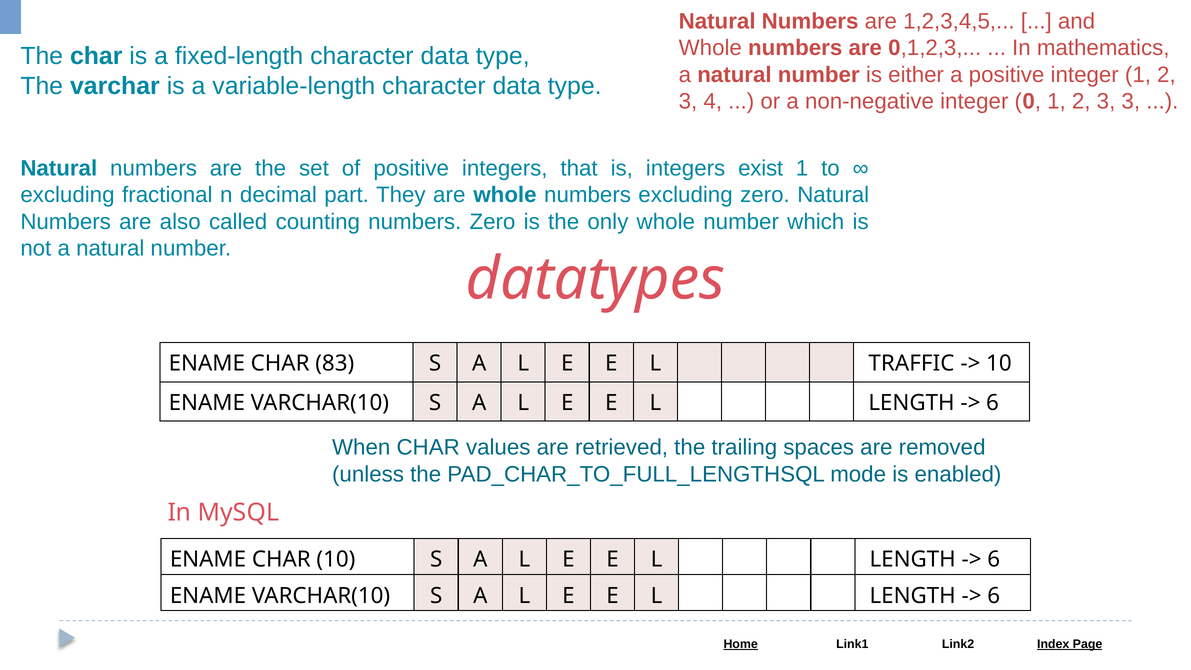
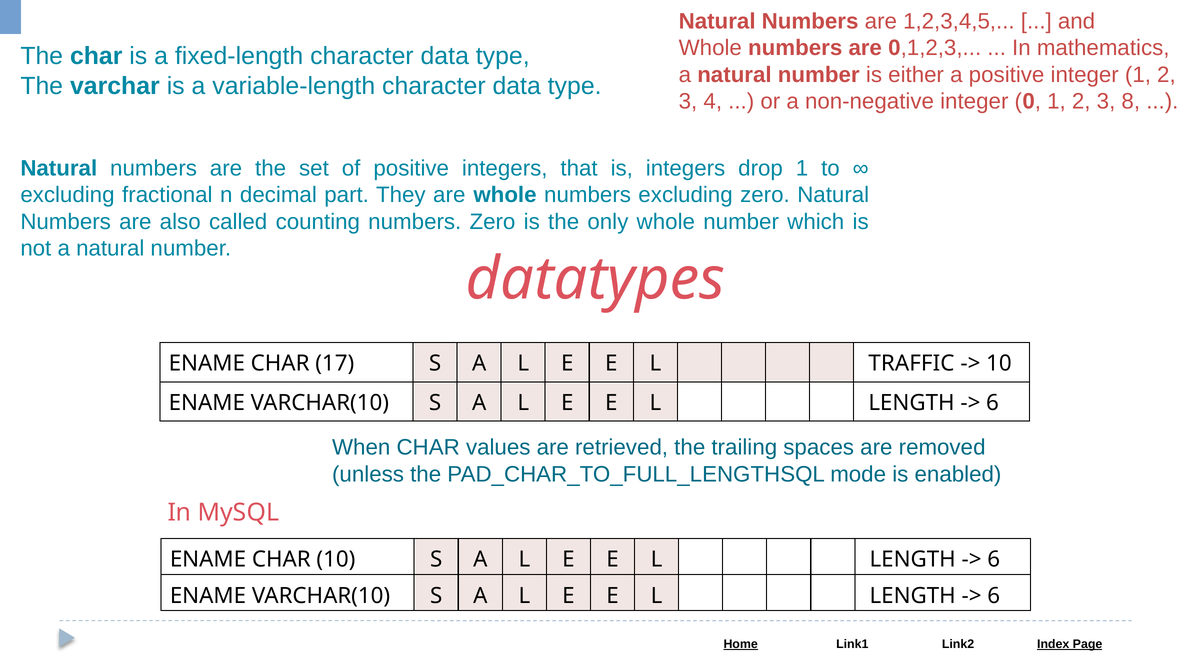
3 3: 3 -> 8 (1131, 102)
exist: exist -> drop (761, 168)
83: 83 -> 17 (335, 363)
